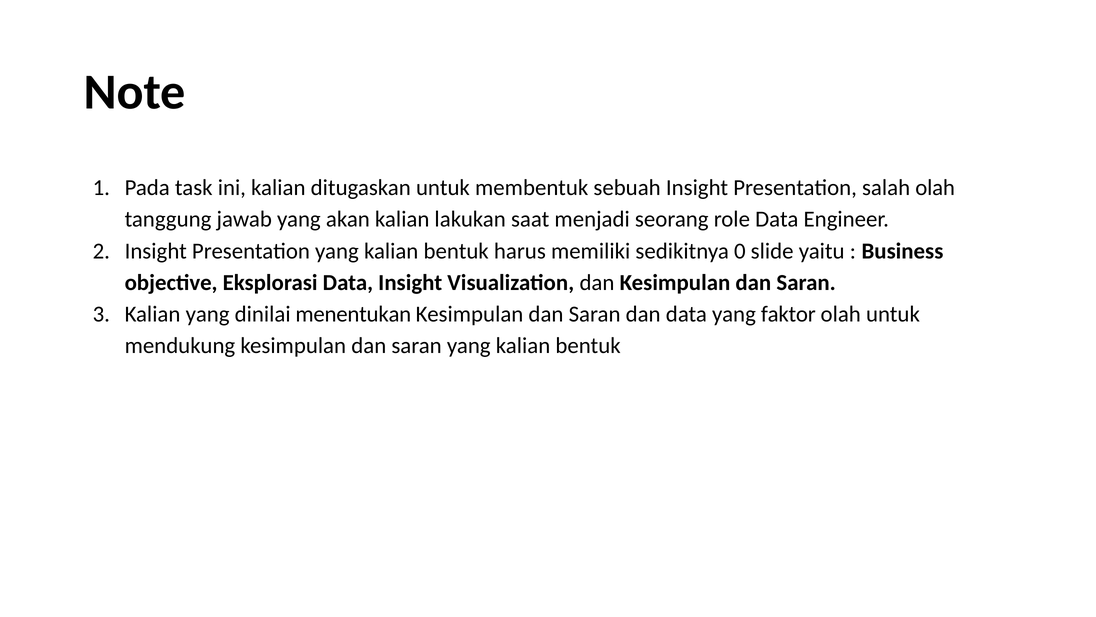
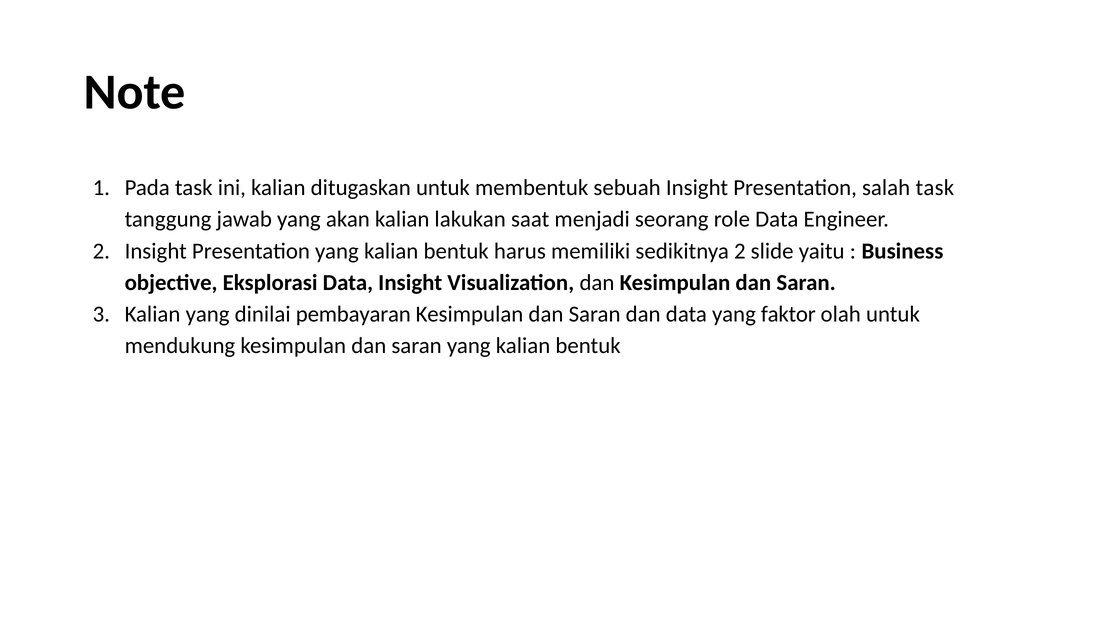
salah olah: olah -> task (935, 188)
sedikitnya 0: 0 -> 2 (740, 251)
menentukan: menentukan -> pembayaran (353, 314)
